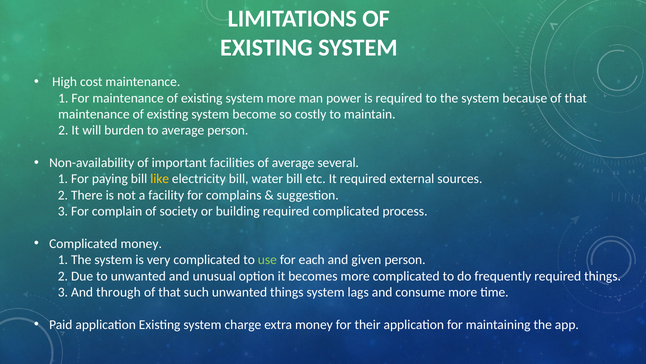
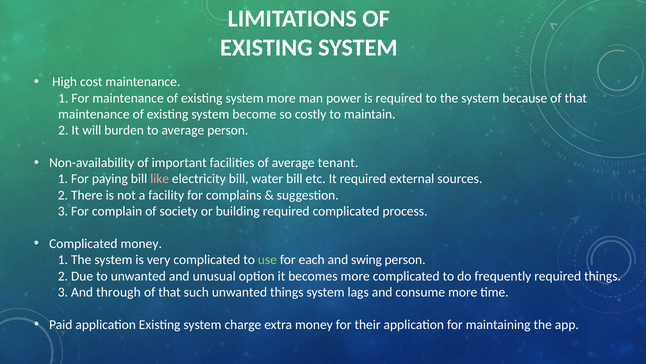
several: several -> tenant (338, 163)
like colour: yellow -> pink (160, 179)
given: given -> swing (366, 259)
